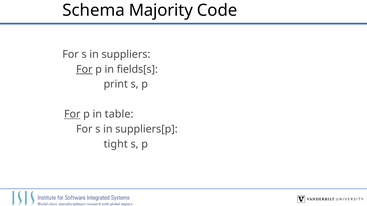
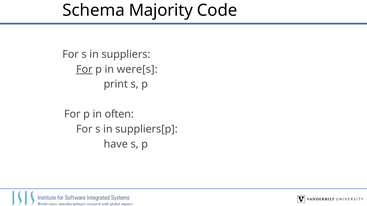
fields[s: fields[s -> were[s (137, 69)
For underline: present -> none (72, 114)
table: table -> often (119, 114)
tight: tight -> have (116, 144)
